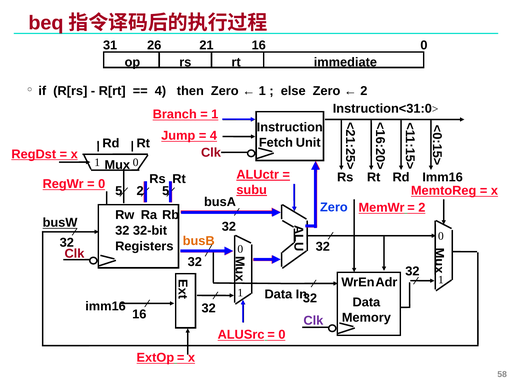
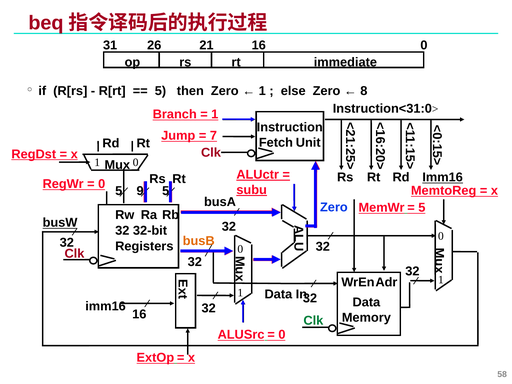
4: 4 -> 5 (160, 91)
2: 2 -> 8 (364, 91)
4: 4 -> 7 (213, 136)
Imm16 underline: none -> present (443, 177)
5 2: 2 -> 9 (140, 191)
2: 2 -> 5 (422, 208)
Clk colour: purple -> green (313, 321)
